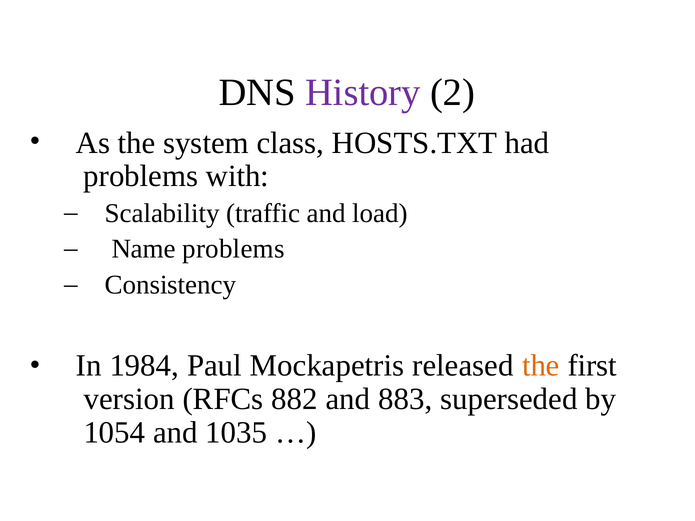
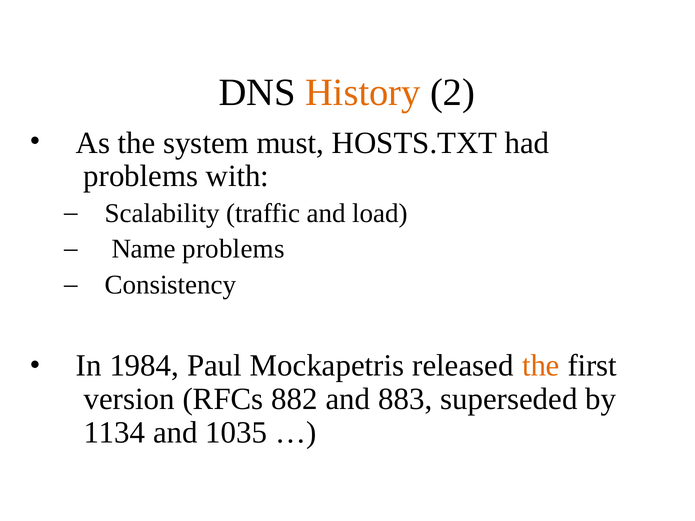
History colour: purple -> orange (363, 92)
class: class -> must (290, 143)
1054: 1054 -> 1134 (114, 433)
